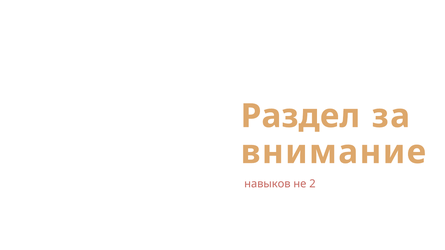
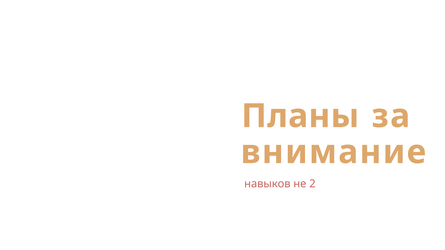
Раздел: Раздел -> Планы (300, 116)
